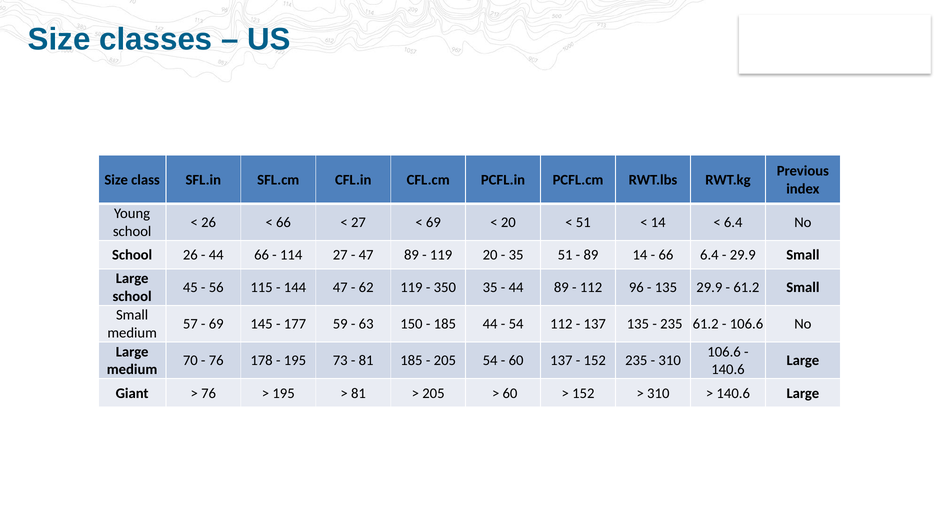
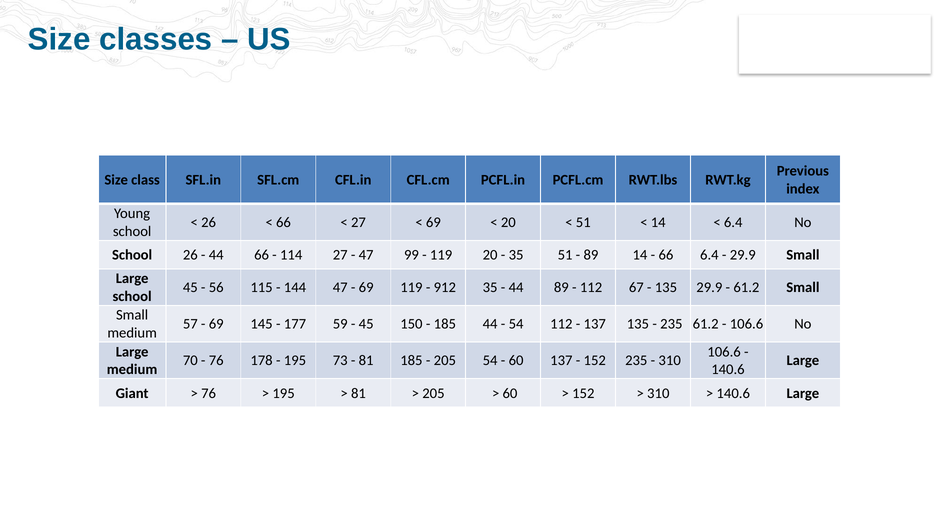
47 89: 89 -> 99 (411, 255)
62: 62 -> 69 (366, 288)
350: 350 -> 912 (445, 288)
96: 96 -> 67 (636, 288)
63: 63 -> 45 (366, 324)
